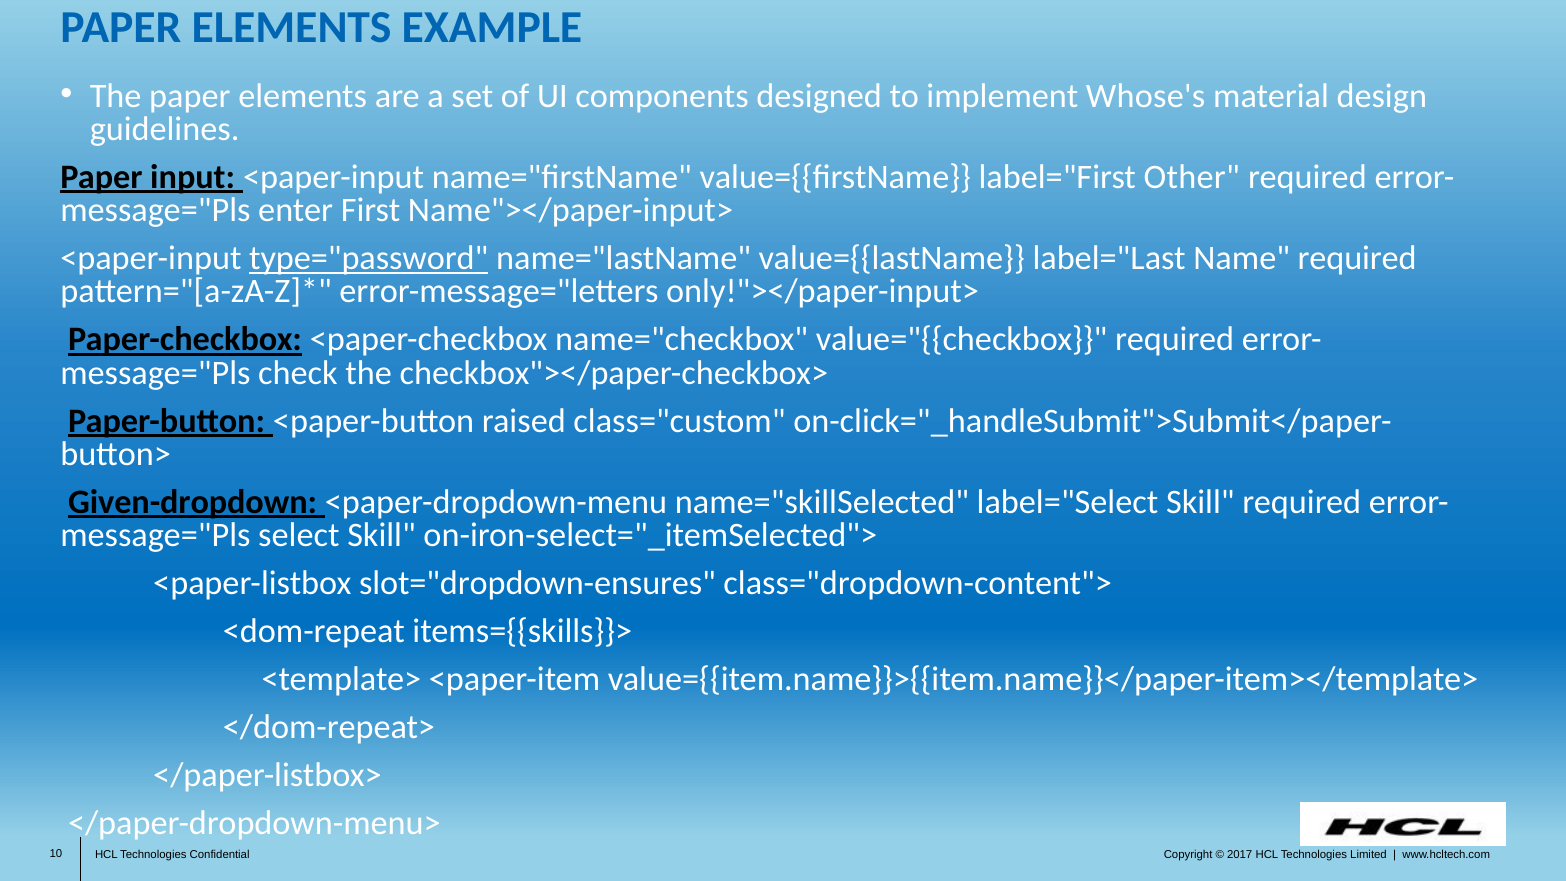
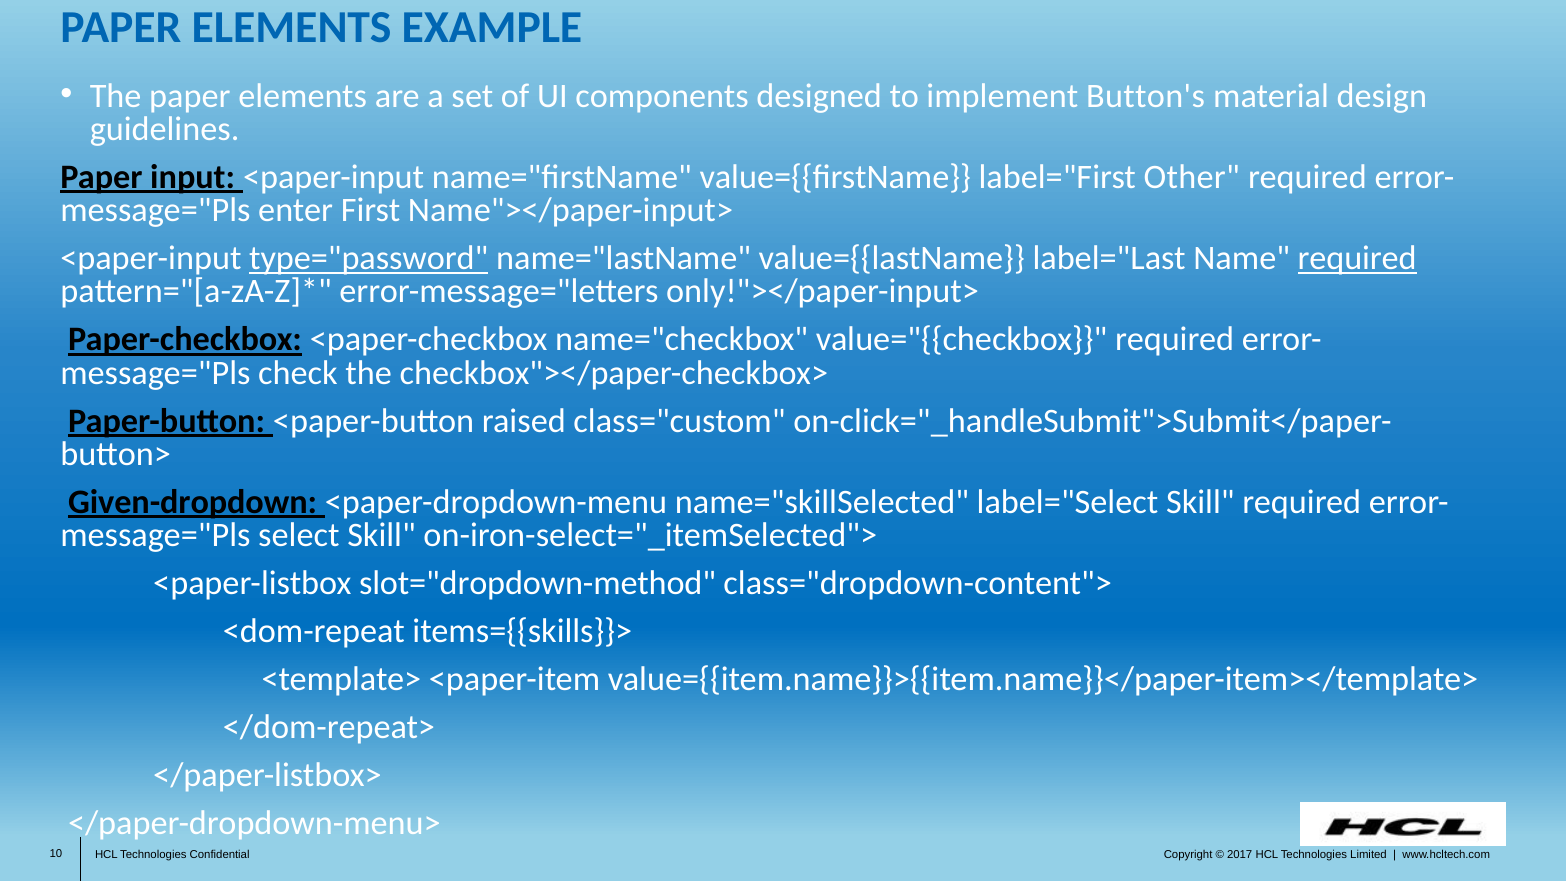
Whose's: Whose's -> Button's (1146, 96)
required underline: none -> present (1357, 258)
slot="dropdown-ensures: slot="dropdown-ensures -> slot="dropdown-method (538, 583)
